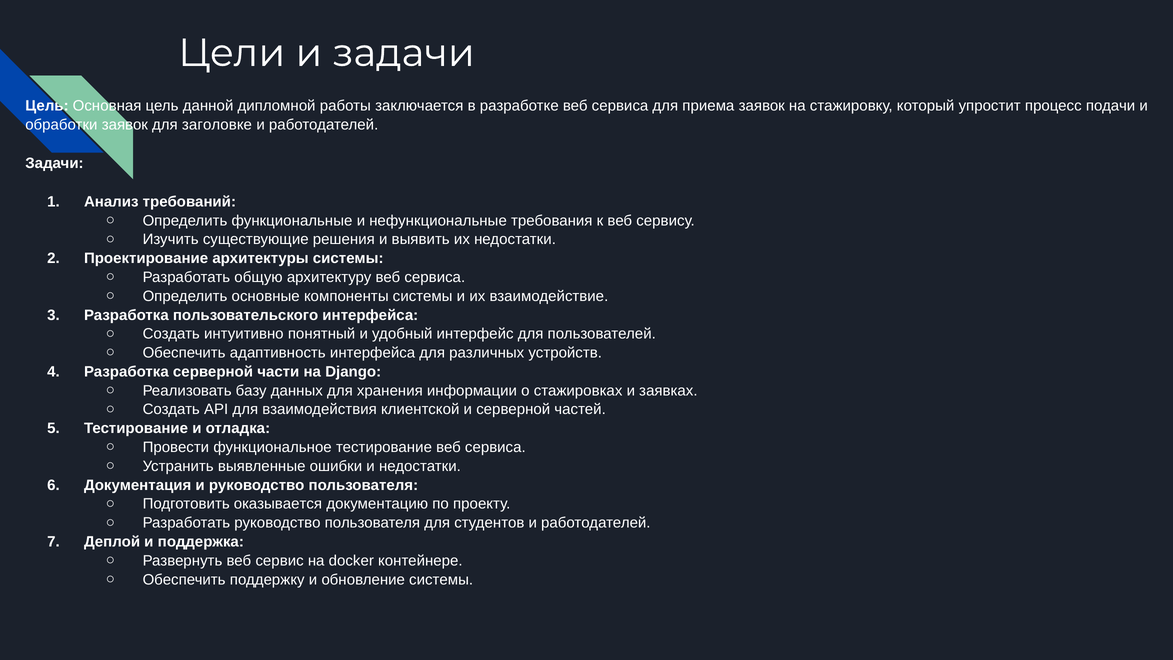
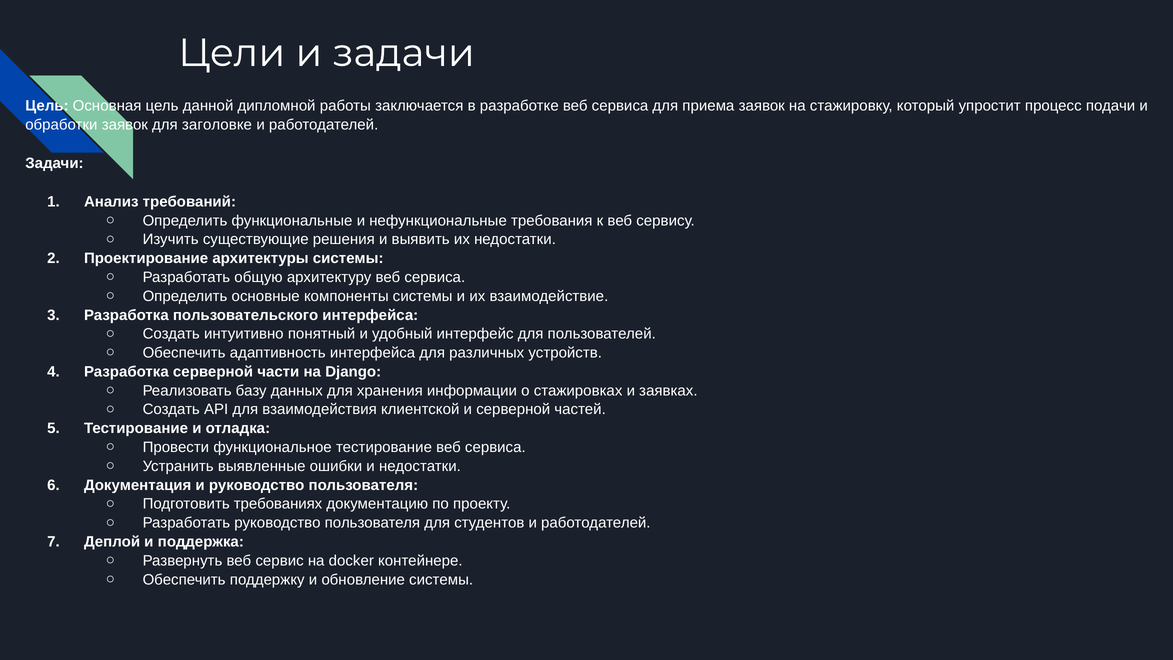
оказывается: оказывается -> требованиях (278, 504)
